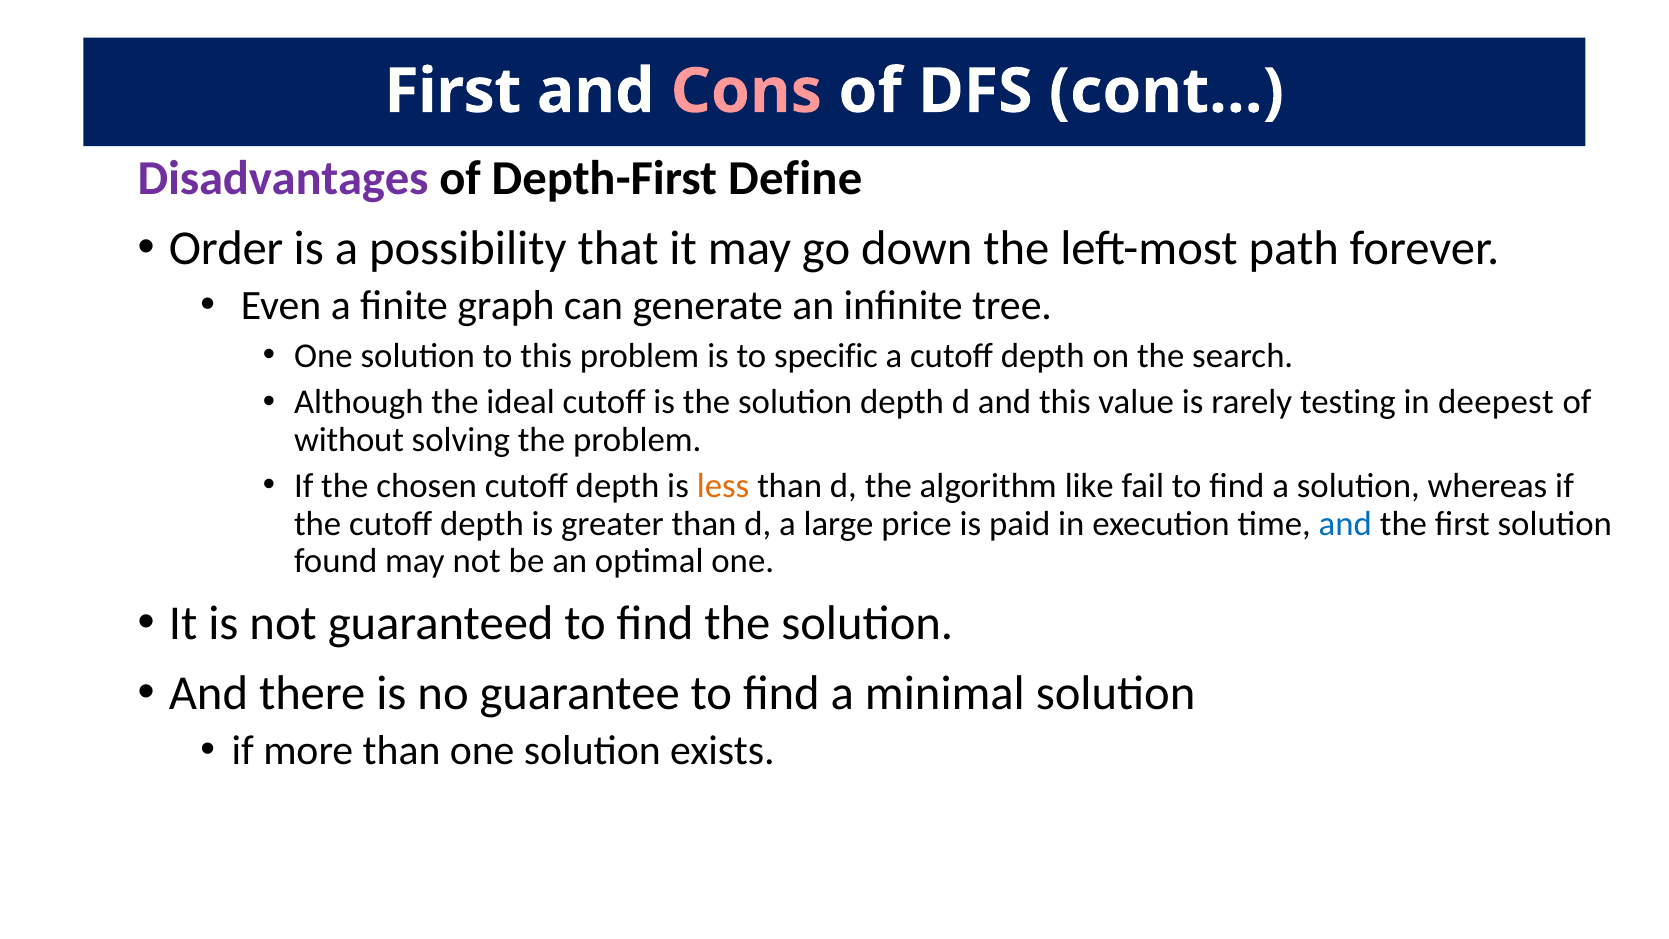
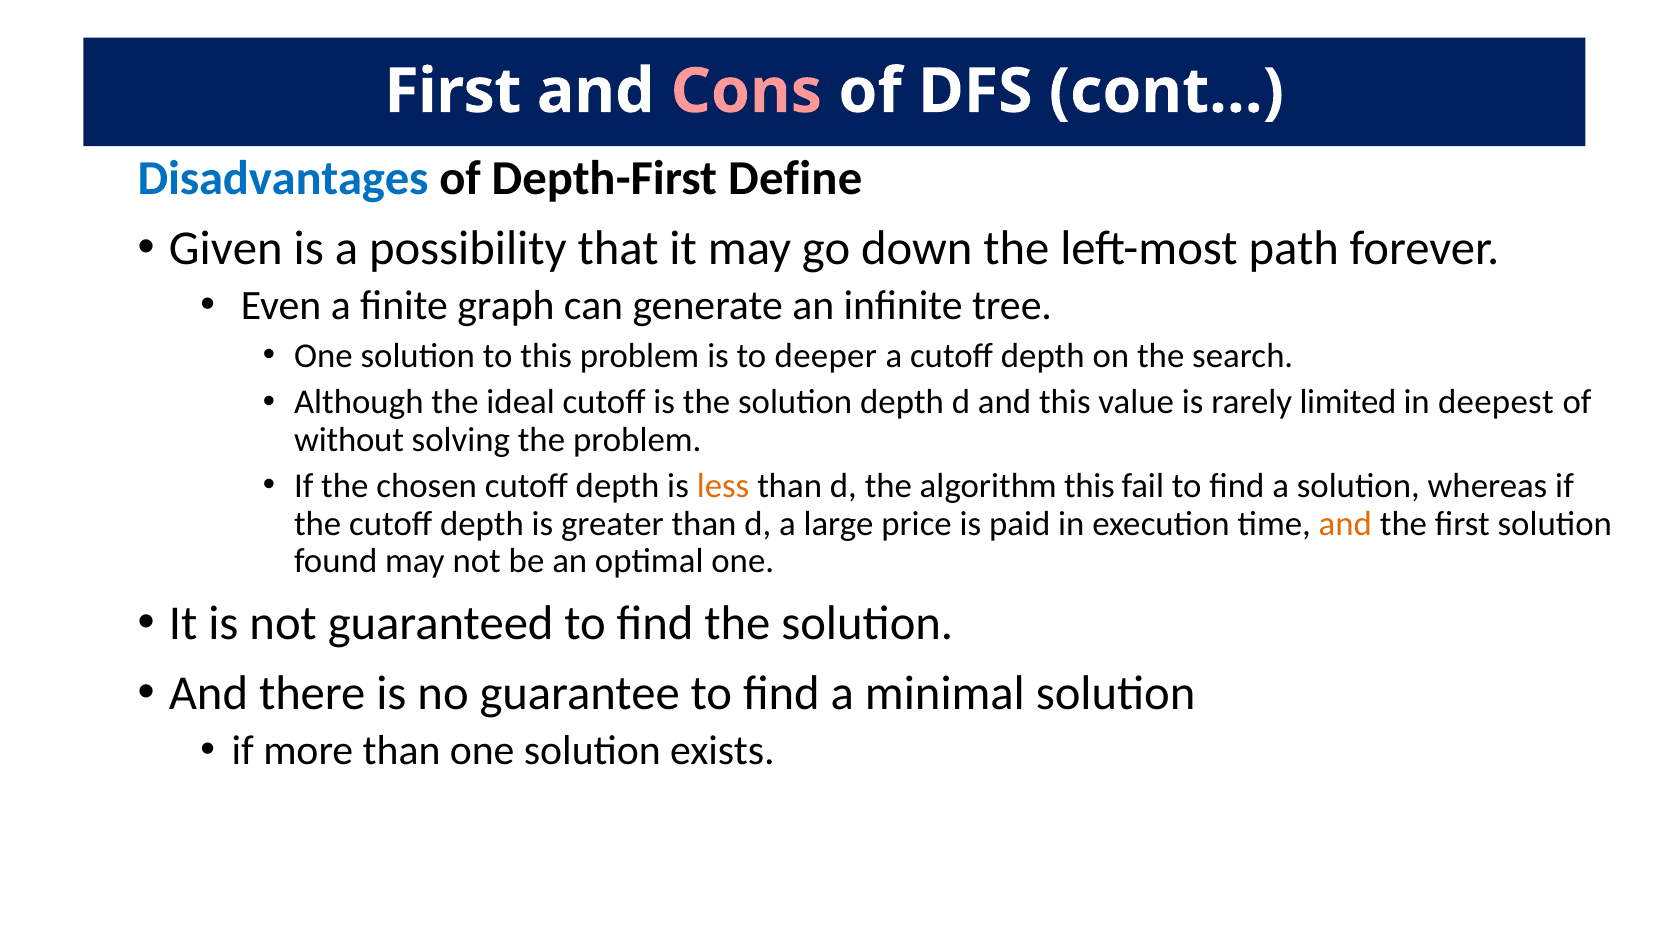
Disadvantages colour: purple -> blue (283, 178)
Order: Order -> Given (226, 248)
specific: specific -> deeper (826, 356)
testing: testing -> limited (1348, 402)
algorithm like: like -> this (1089, 486)
and colour: blue -> orange (1345, 523)
